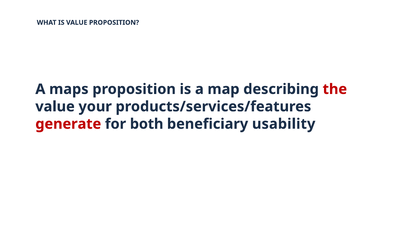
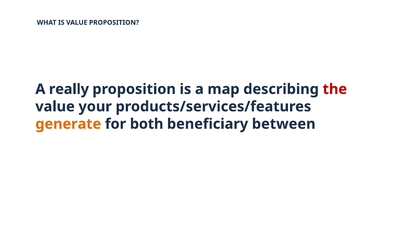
maps: maps -> really (69, 89)
generate colour: red -> orange (68, 124)
usability: usability -> between (284, 124)
